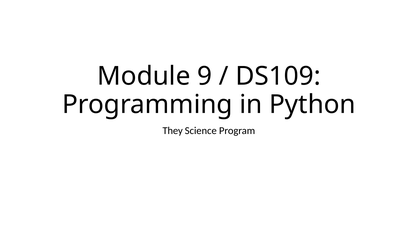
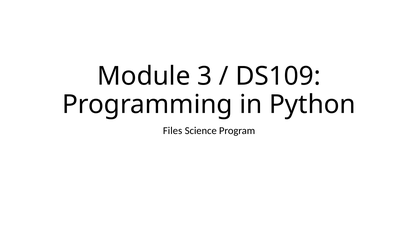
9: 9 -> 3 (205, 76)
They: They -> Files (173, 131)
